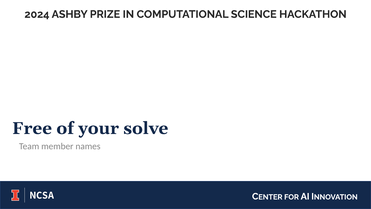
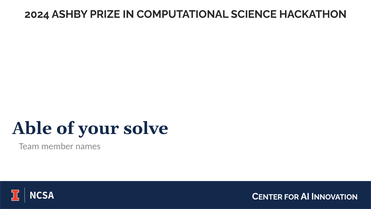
Free: Free -> Able (32, 128)
